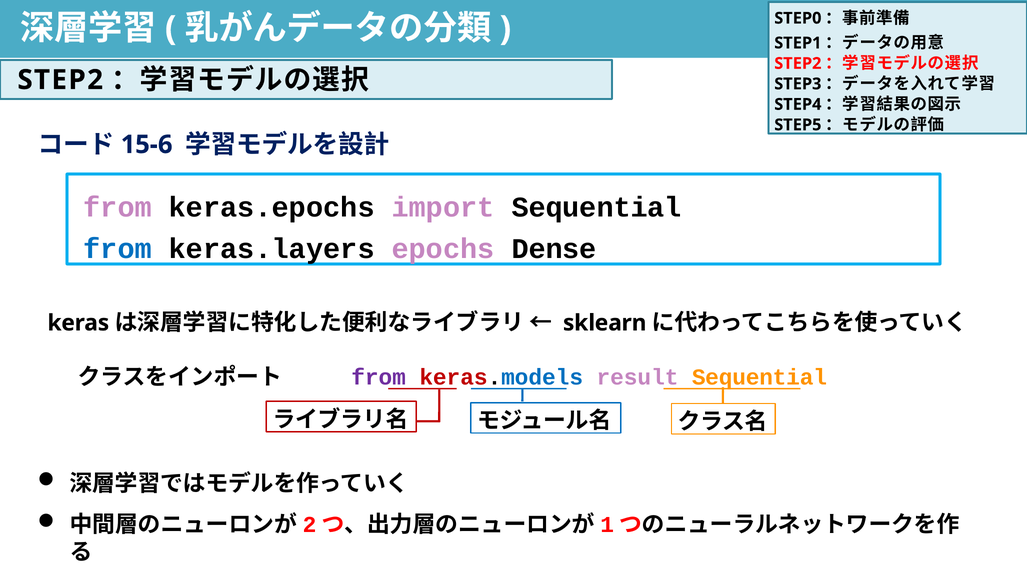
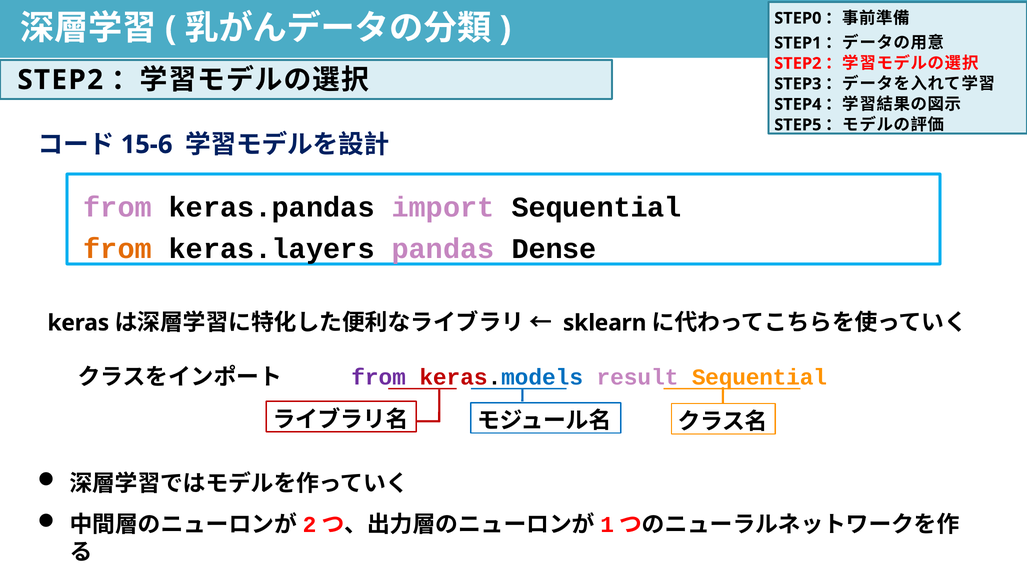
keras.epochs: keras.epochs -> keras.pandas (272, 207)
from colour: blue -> orange (118, 249)
epochs: epochs -> pandas (443, 249)
